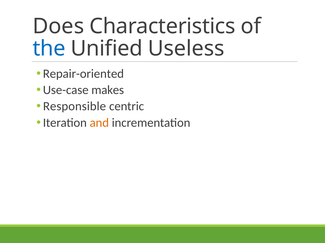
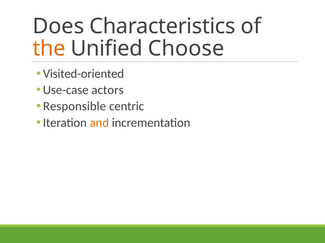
the colour: blue -> orange (49, 49)
Useless: Useless -> Choose (186, 49)
Repair-oriented: Repair-oriented -> Visited-oriented (83, 74)
makes: makes -> actors (108, 90)
